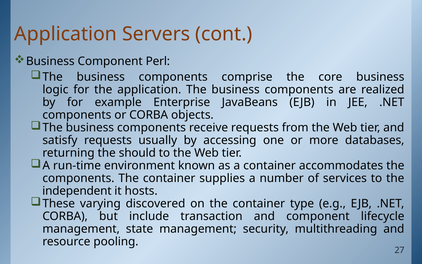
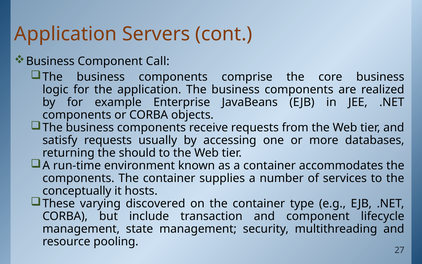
Perl: Perl -> Call (158, 61)
independent: independent -> conceptually (77, 191)
